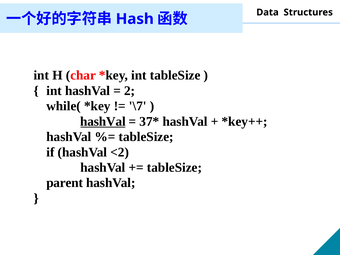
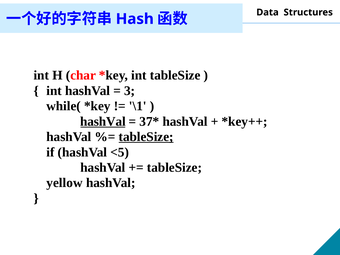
2: 2 -> 3 (130, 91)
\7: \7 -> \1 (138, 106)
tableSize underline: none -> present (146, 137)
<2: <2 -> <5 (120, 152)
parent: parent -> yellow (65, 183)
